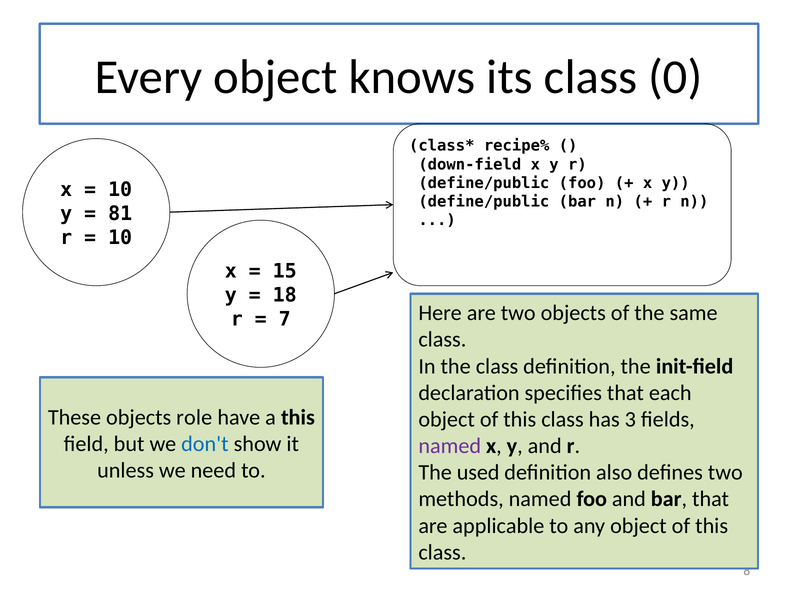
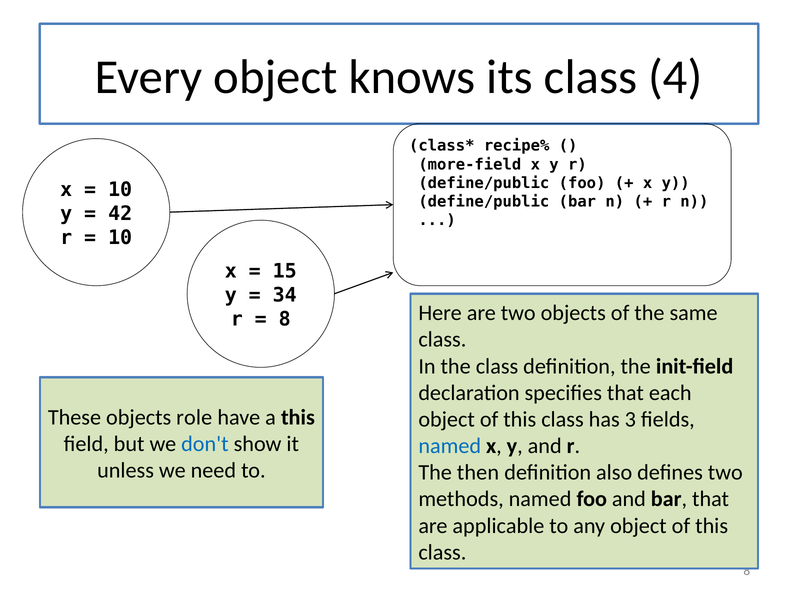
0: 0 -> 4 (675, 77)
down-field: down-field -> more-field (470, 165)
81: 81 -> 42 (120, 214)
18: 18 -> 34 (285, 295)
7: 7 -> 8 (285, 319)
named colour: purple -> blue (450, 446)
used: used -> then (478, 473)
